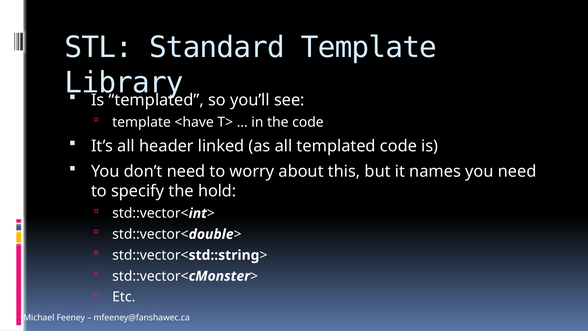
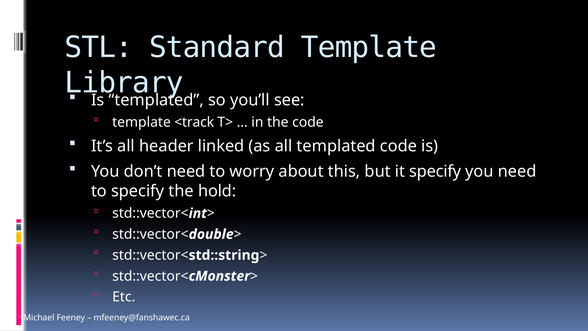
<have: <have -> <track (194, 122)
it names: names -> specify (435, 171)
